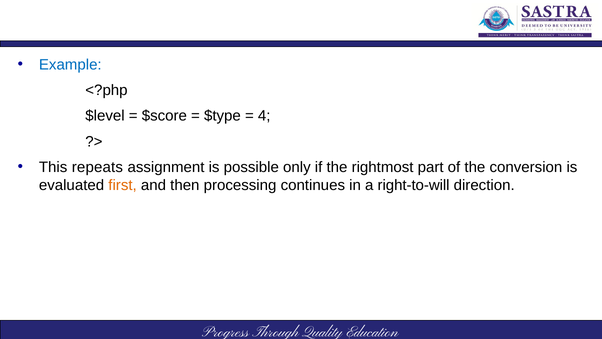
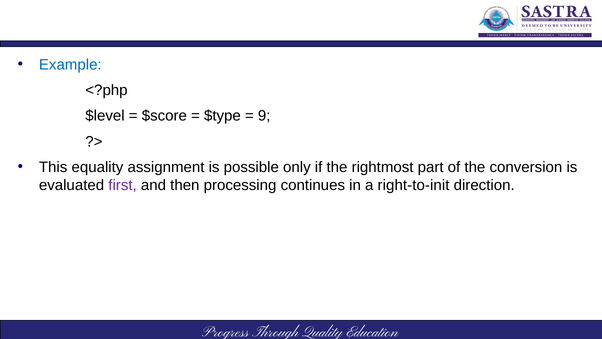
4: 4 -> 9 (264, 116)
repeats: repeats -> equality (97, 167)
first colour: orange -> purple (123, 185)
right-to-will: right-to-will -> right-to-init (414, 185)
